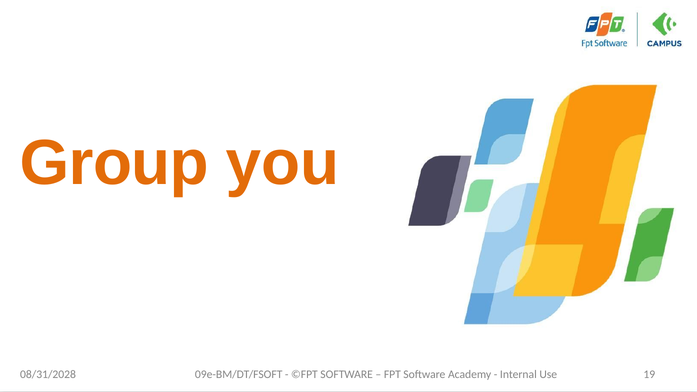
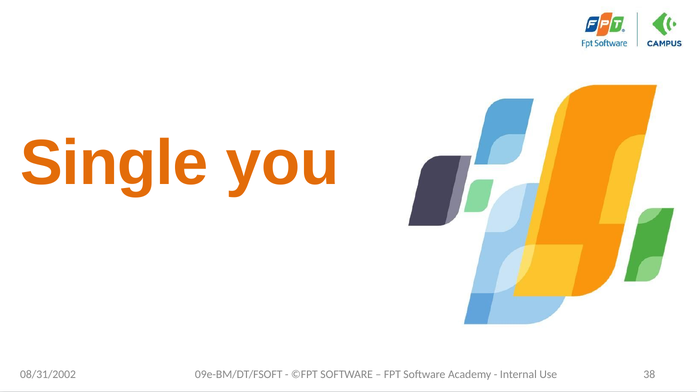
Group: Group -> Single (114, 163)
08/31/2028: 08/31/2028 -> 08/31/2002 (48, 375)
19: 19 -> 38 (649, 374)
